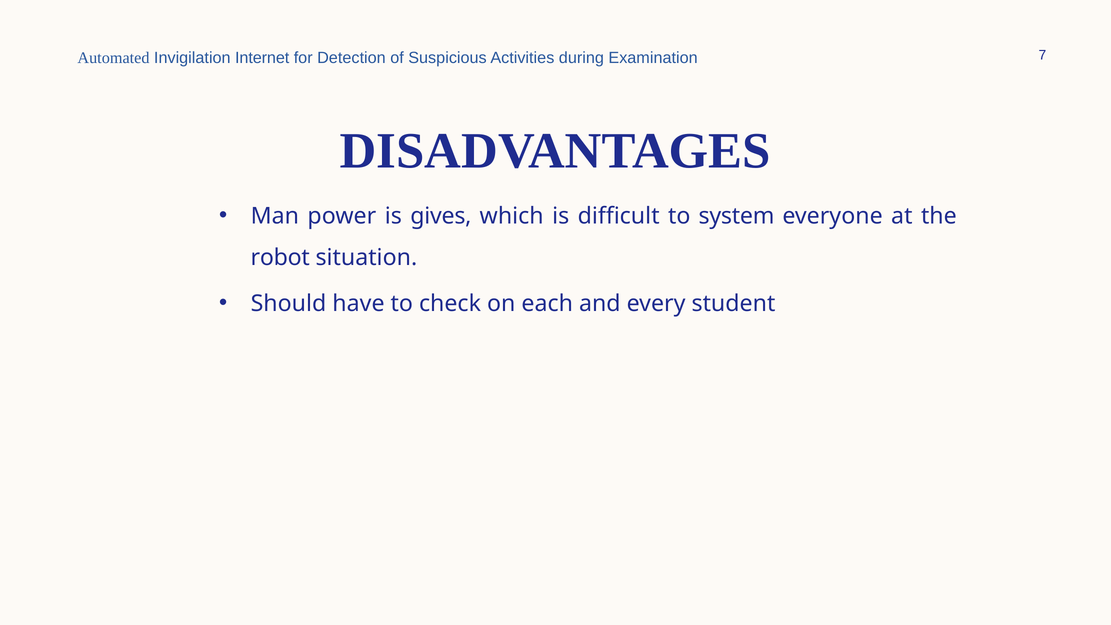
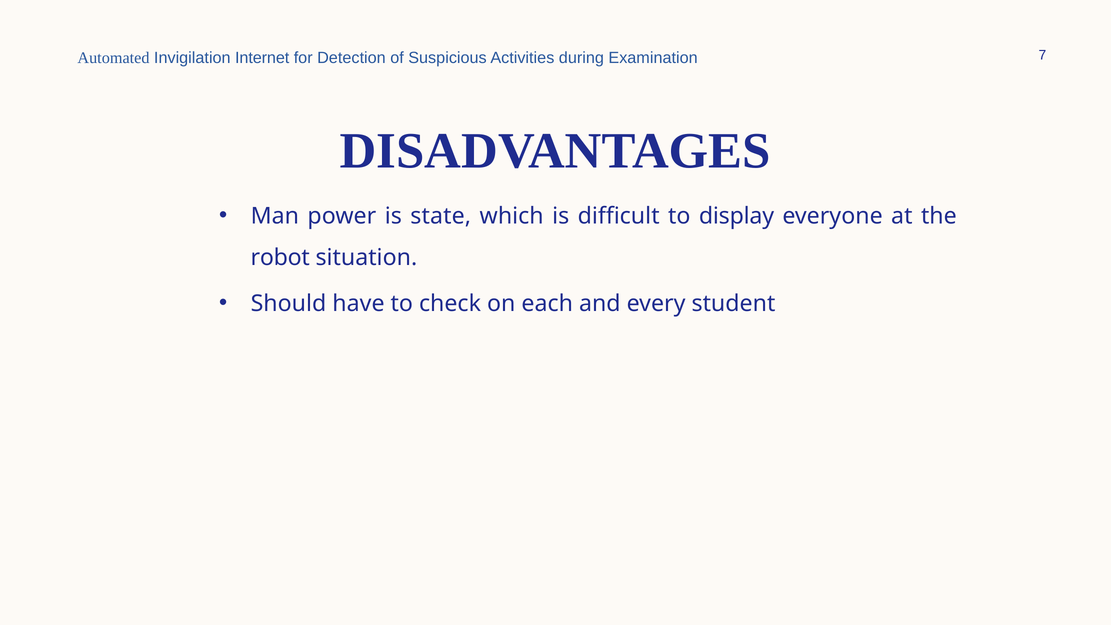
gives: gives -> state (441, 216)
system: system -> display (736, 216)
